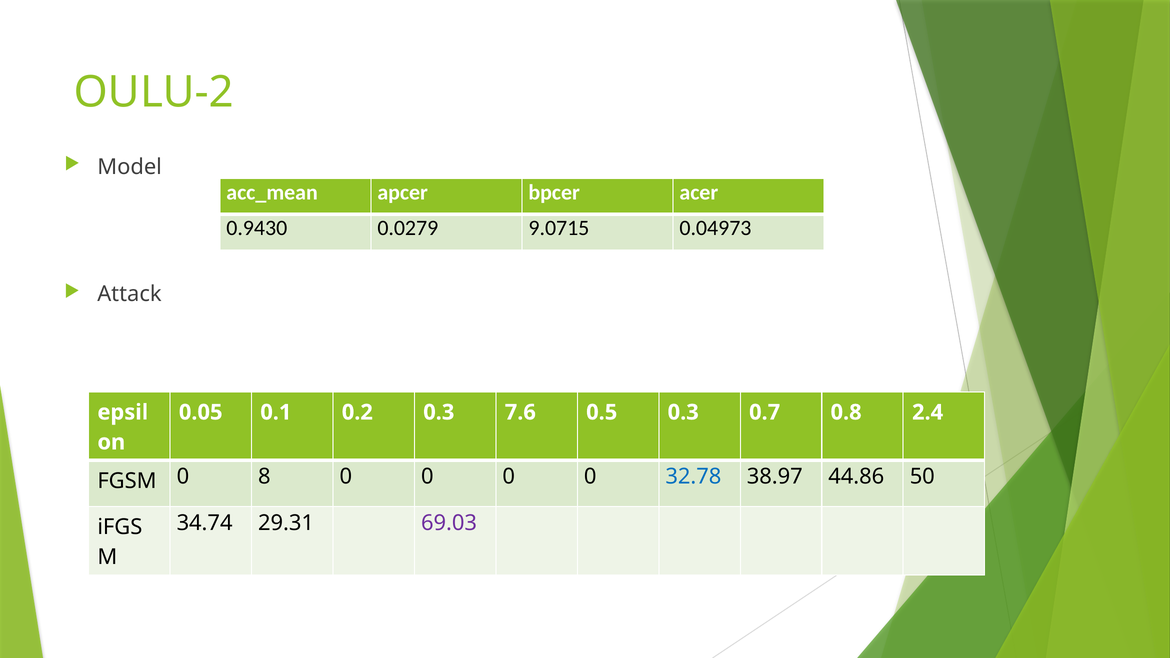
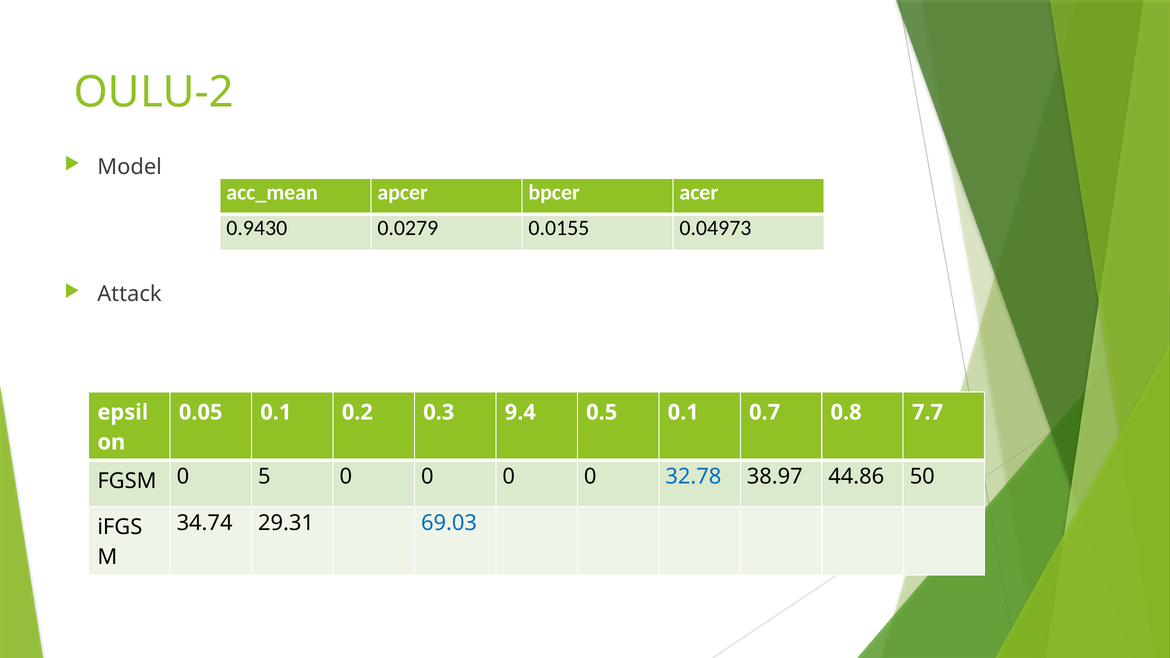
9.0715: 9.0715 -> 0.0155 (559, 228)
7.6: 7.6 -> 9.4 (520, 412)
0.5 0.3: 0.3 -> 0.1 (683, 412)
2.4: 2.4 -> 7.7 (928, 412)
8: 8 -> 5 (264, 477)
69.03 colour: purple -> blue (449, 523)
